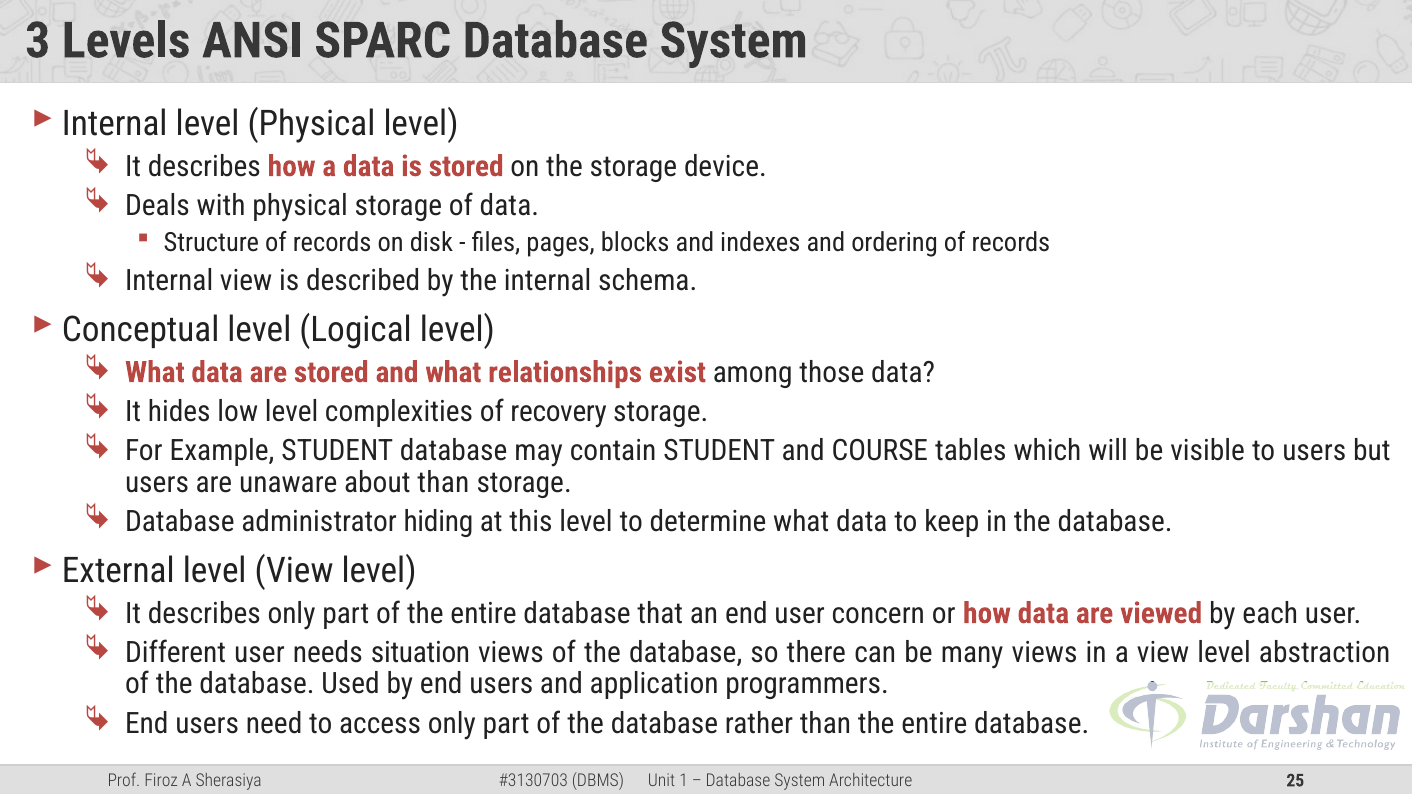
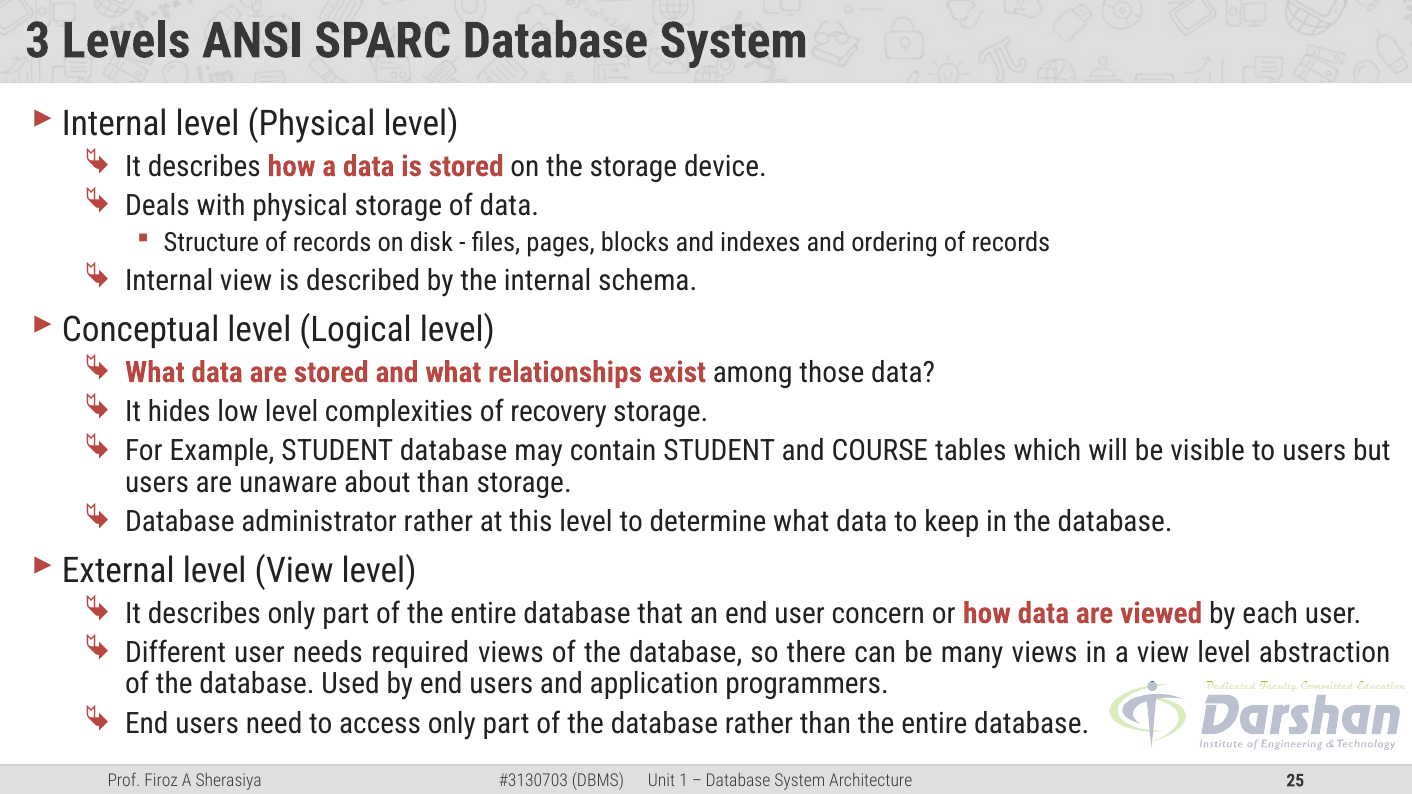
administrator hiding: hiding -> rather (438, 522)
situation: situation -> required (420, 653)
